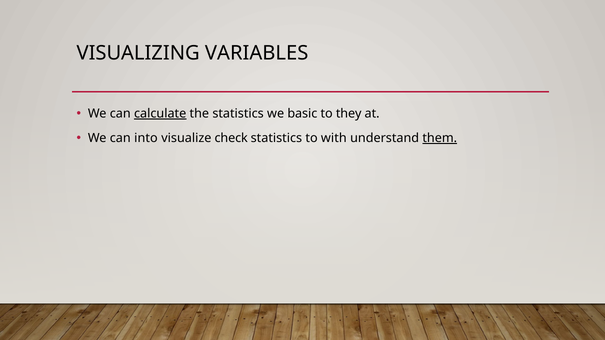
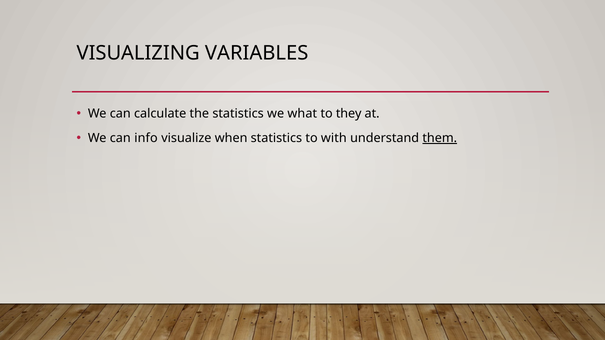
calculate underline: present -> none (160, 114)
basic: basic -> what (302, 114)
into: into -> info (146, 138)
check: check -> when (231, 138)
